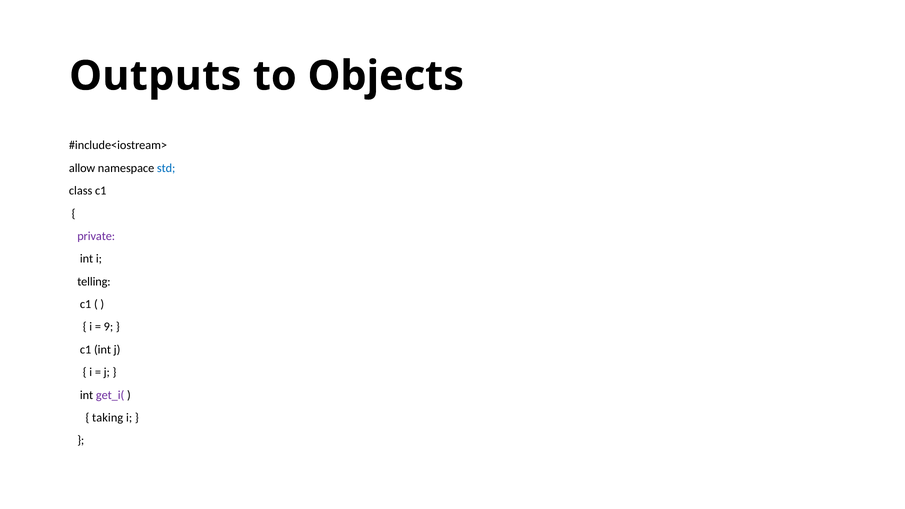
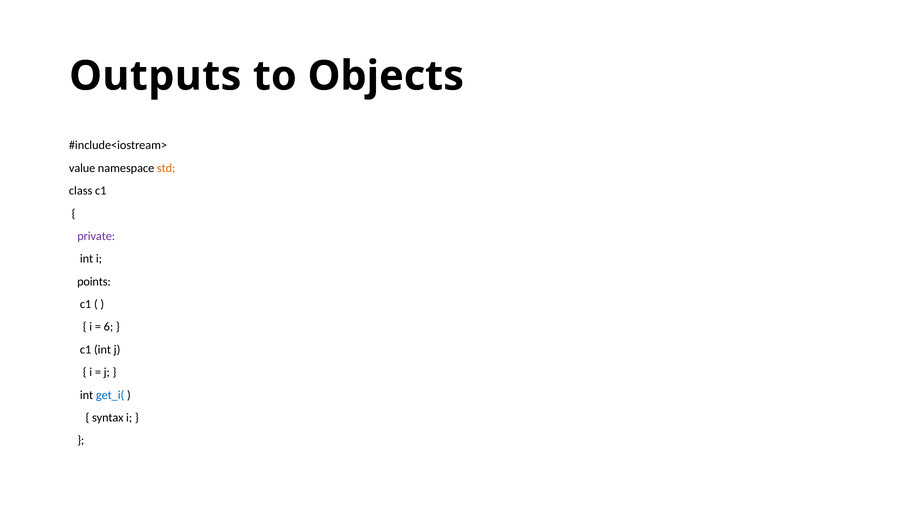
allow: allow -> value (82, 168)
std colour: blue -> orange (166, 168)
telling: telling -> points (94, 282)
9: 9 -> 6 (108, 327)
get_i( colour: purple -> blue (110, 395)
taking: taking -> syntax (108, 418)
